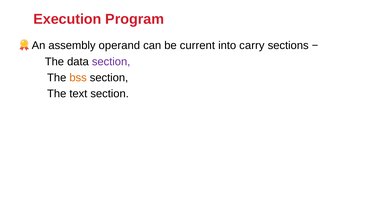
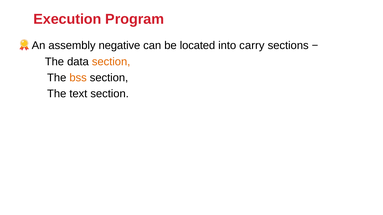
operand: operand -> negative (119, 46)
current: current -> located (197, 46)
section colour: purple -> orange (111, 62)
